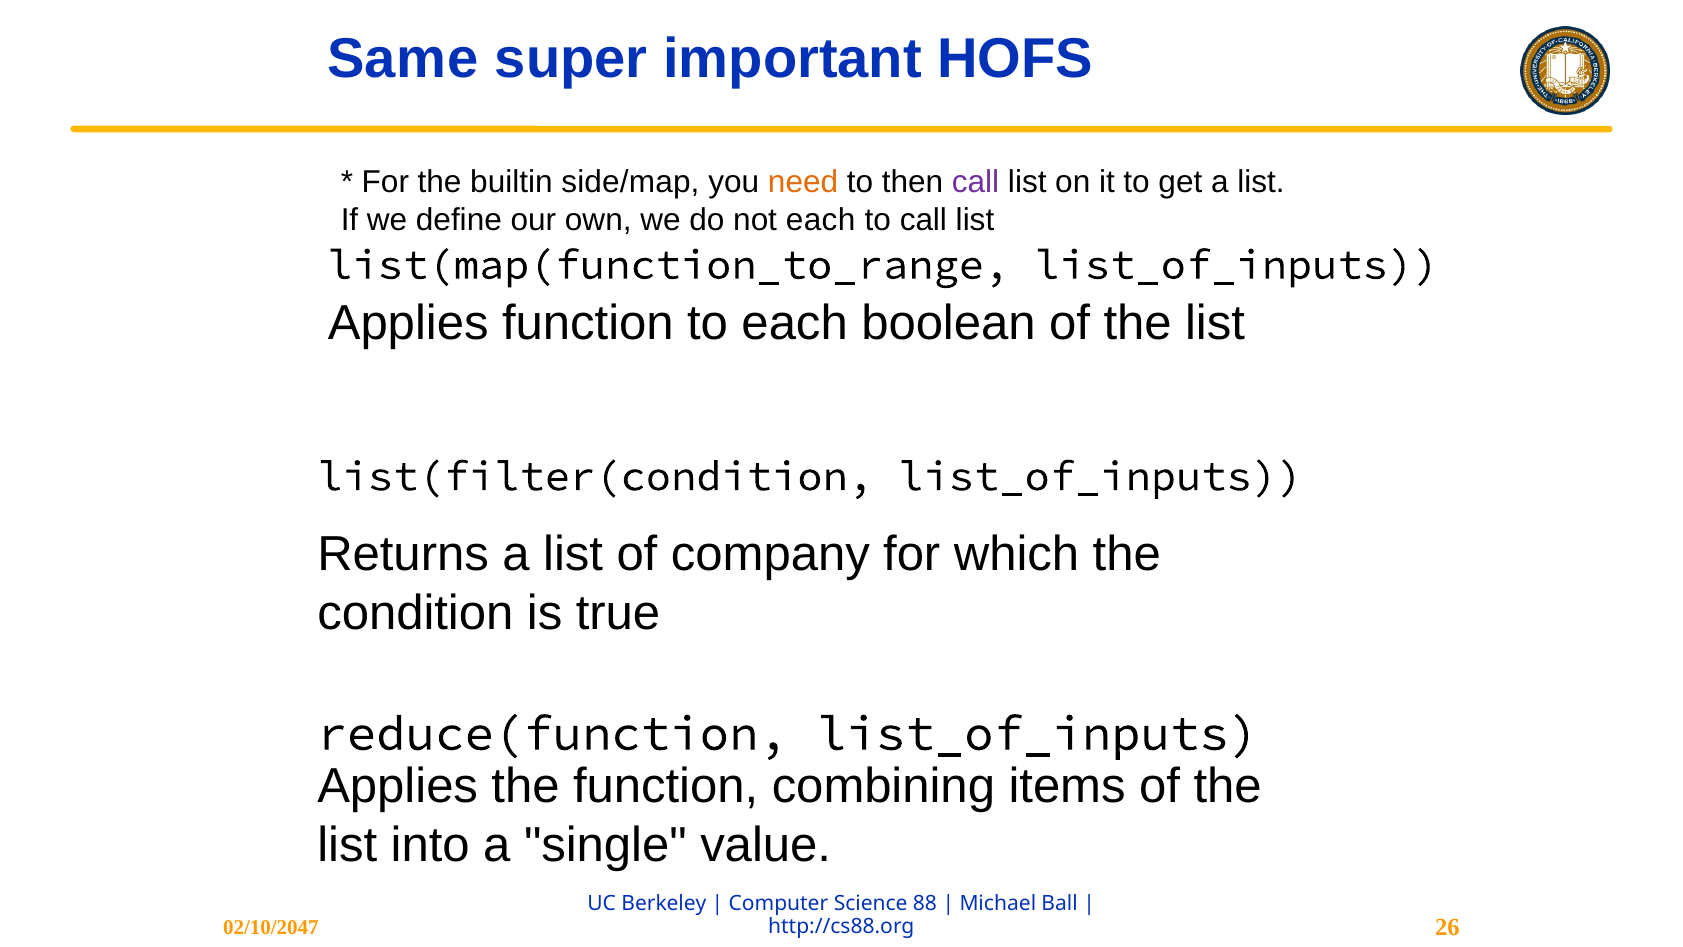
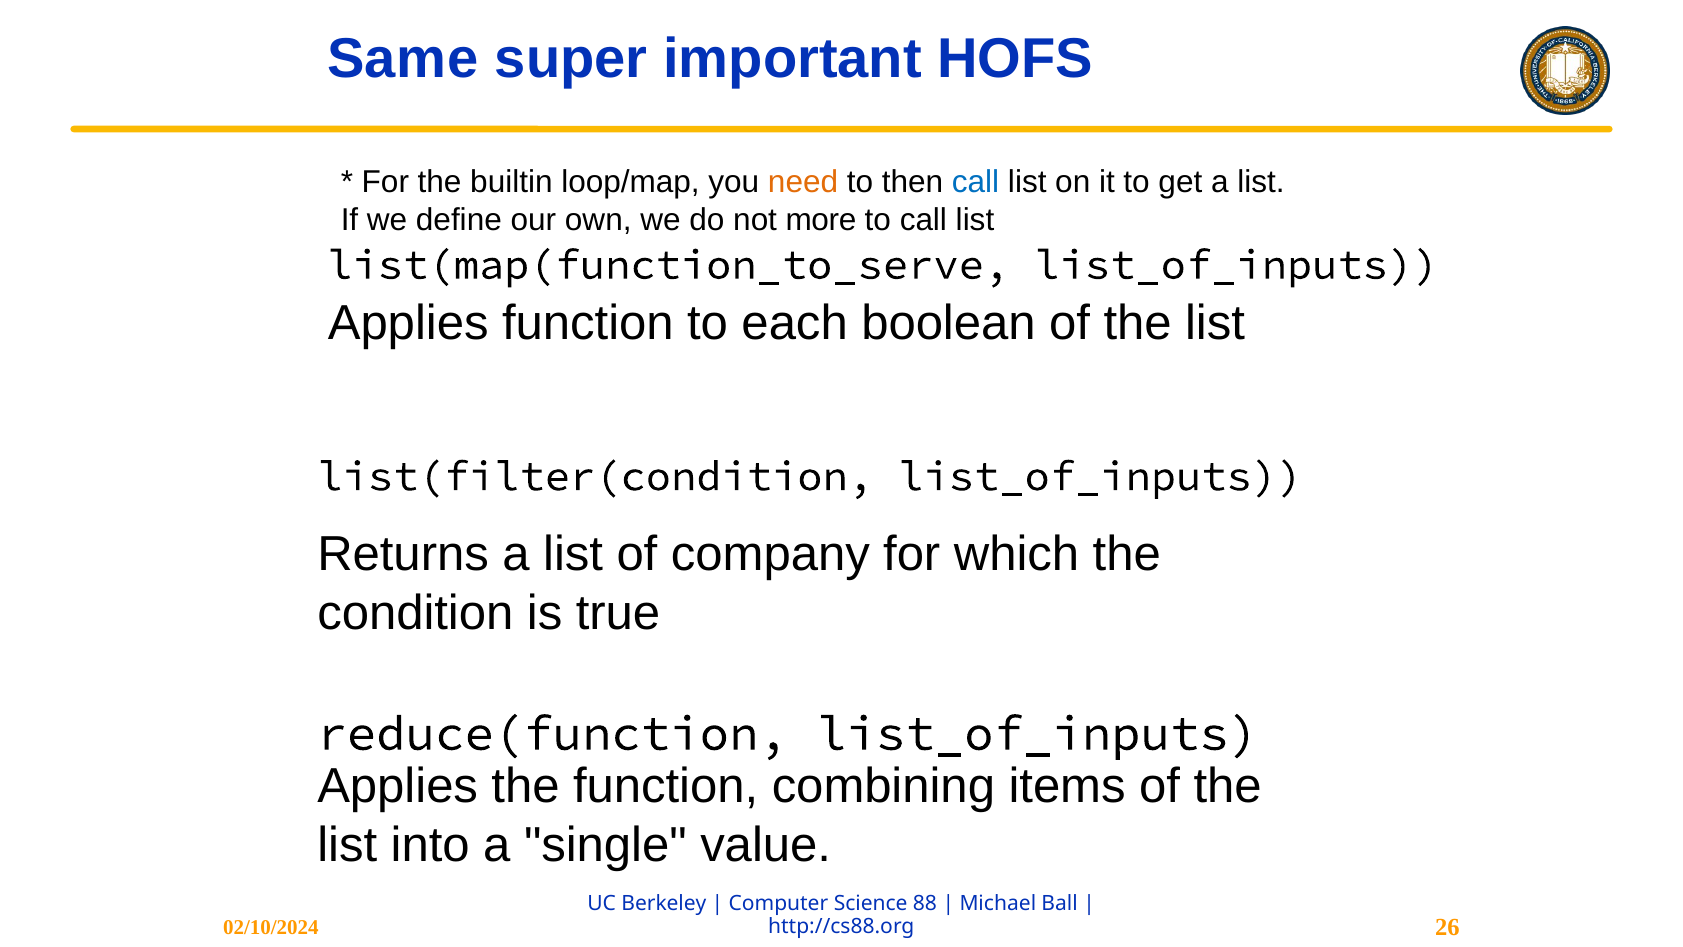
side/map: side/map -> loop/map (630, 182)
call colour: purple -> blue (976, 182)
not each: each -> more (821, 220)
list(map(function_to_range: list(map(function_to_range -> list(map(function_to_serve (668, 265)
02/10/2047: 02/10/2047 -> 02/10/2024 (271, 927)
